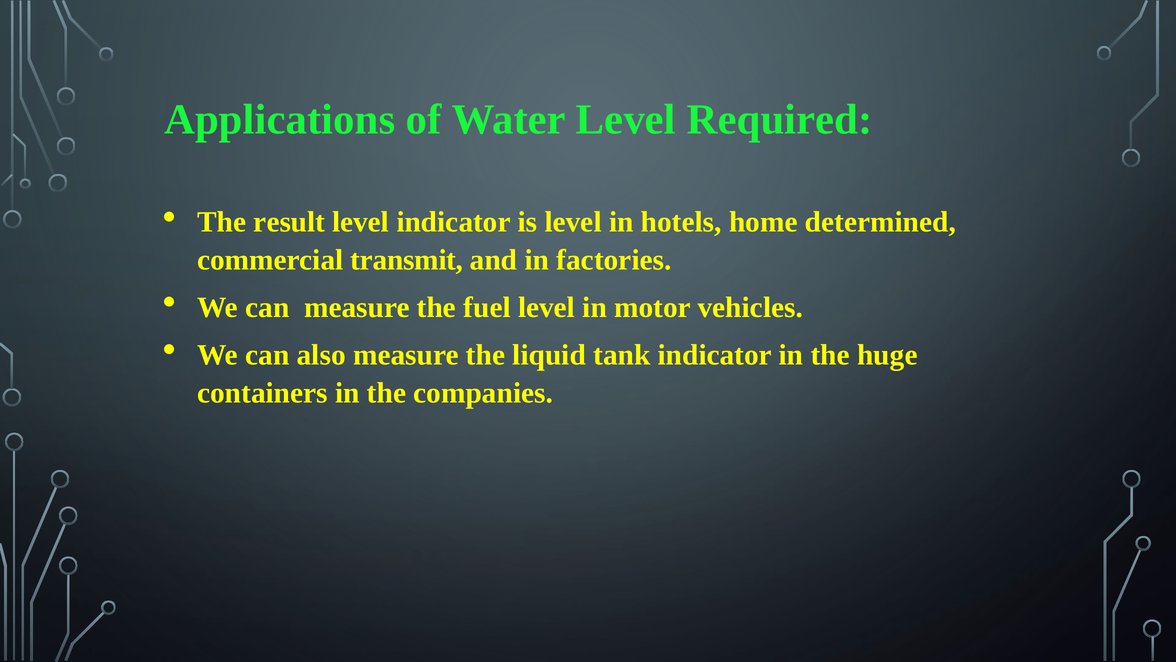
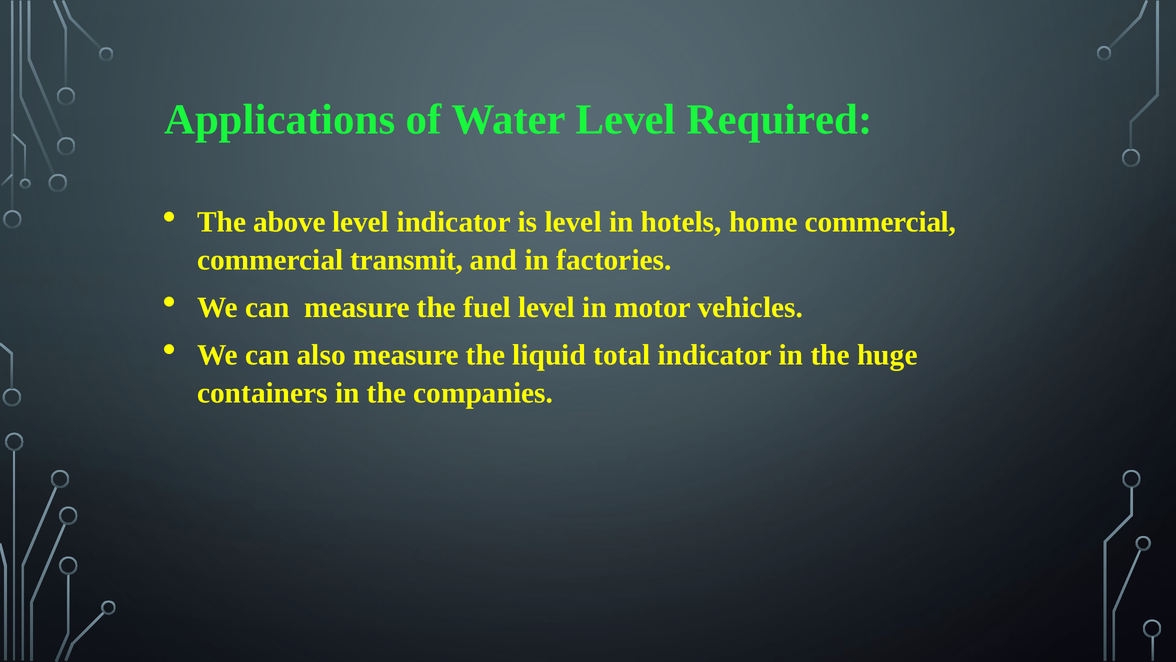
result: result -> above (290, 222)
home determined: determined -> commercial (881, 222)
tank: tank -> total (622, 355)
